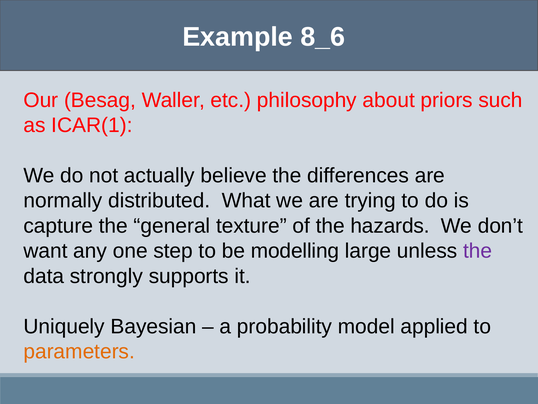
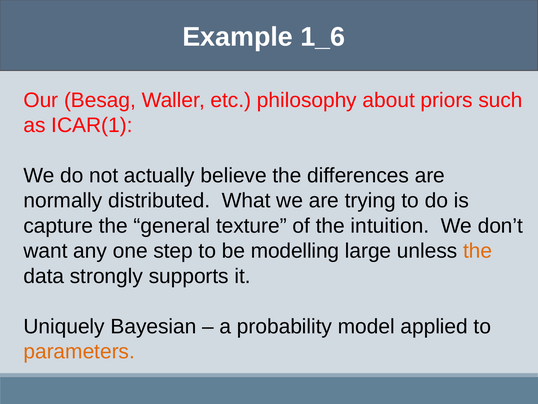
8_6: 8_6 -> 1_6 (323, 37)
hazards: hazards -> intuition (390, 226)
the colour: purple -> orange (478, 251)
